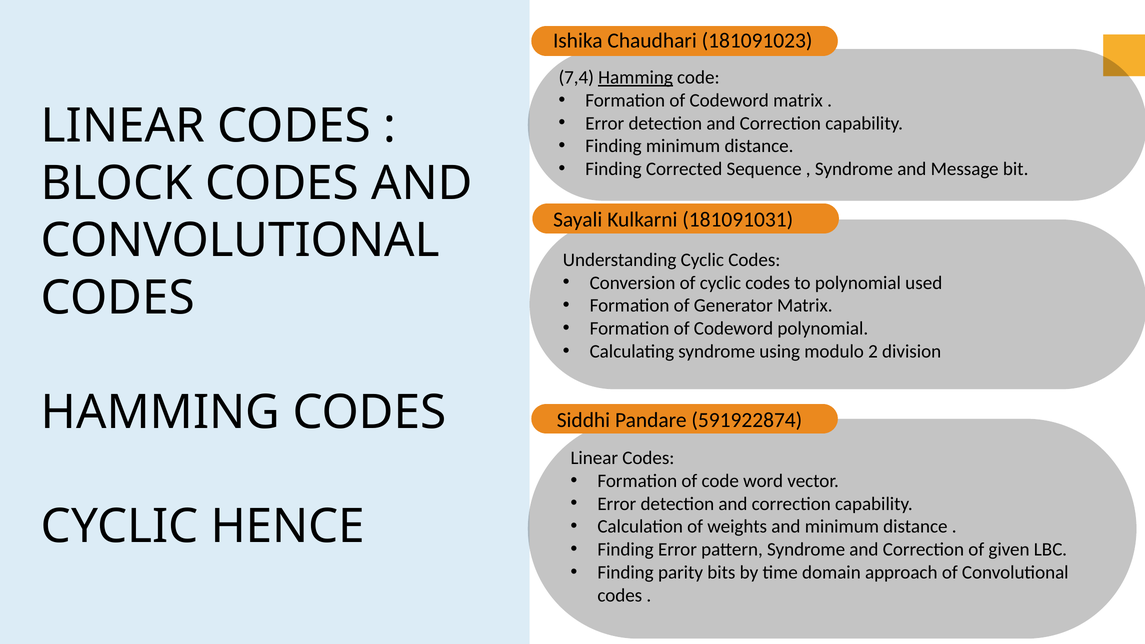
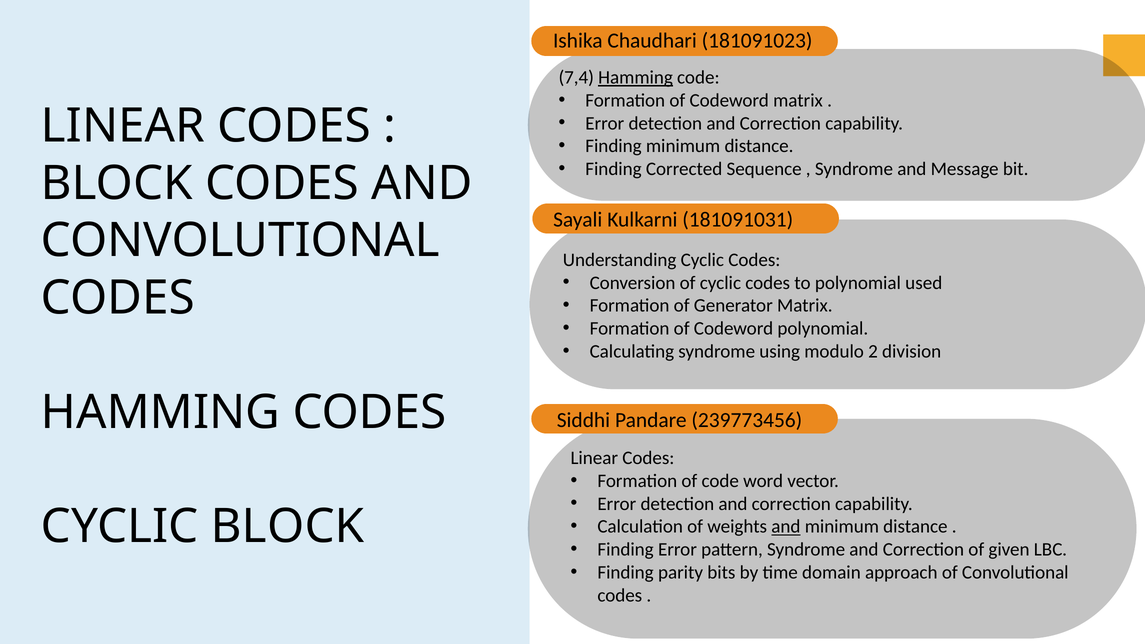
591922874: 591922874 -> 239773456 (747, 420)
CYCLIC HENCE: HENCE -> BLOCK (288, 527)
and underline: none -> present (786, 527)
